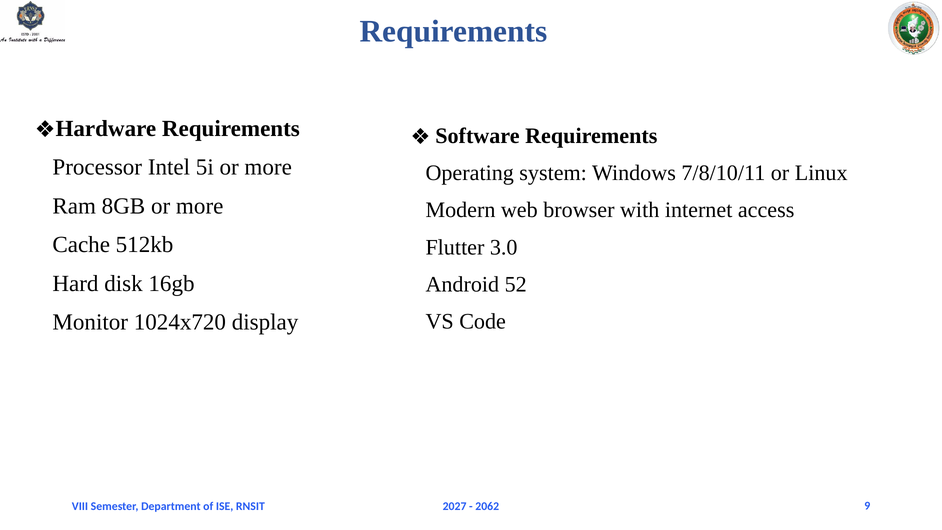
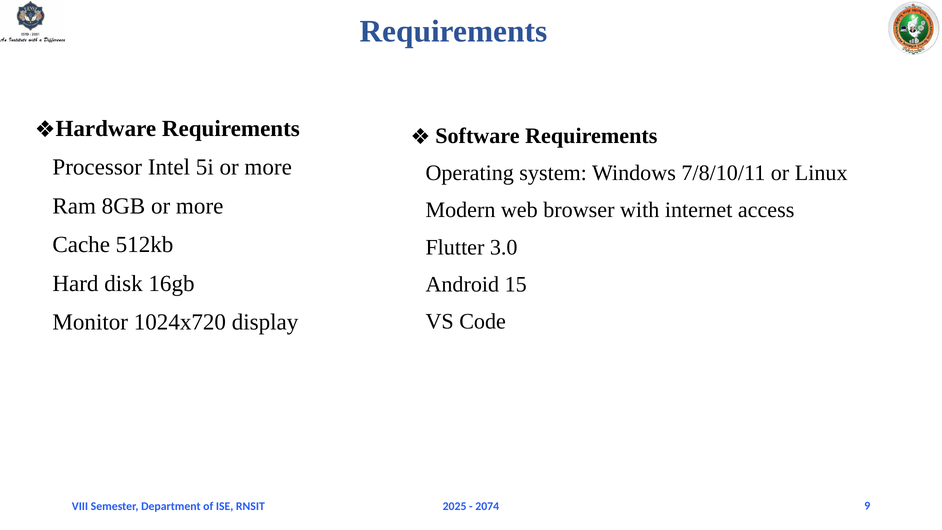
52: 52 -> 15 (516, 284)
2027: 2027 -> 2025 (455, 506)
2062: 2062 -> 2074 (487, 506)
